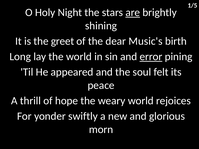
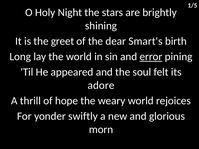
are underline: present -> none (133, 13)
Music's: Music's -> Smart's (145, 41)
peace: peace -> adore (101, 85)
